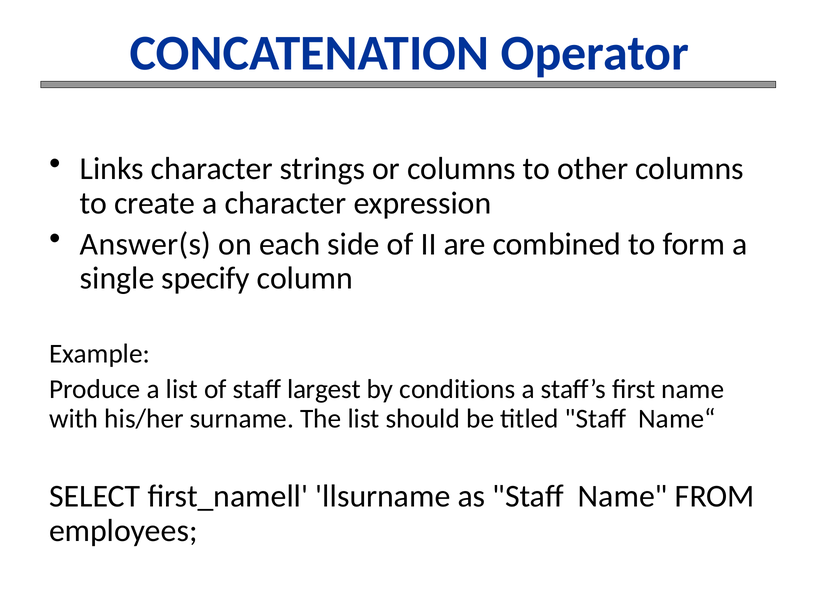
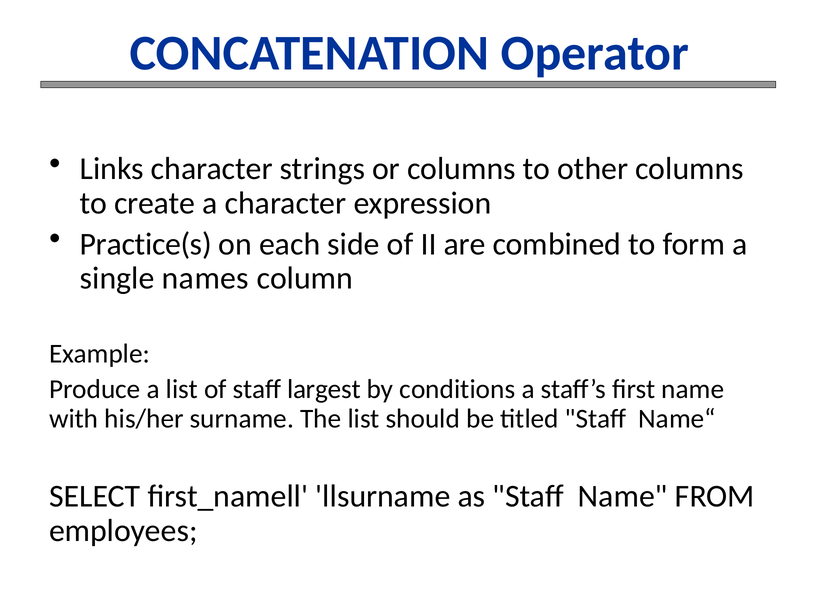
Answer(s: Answer(s -> Practice(s (146, 244)
specify: specify -> names (205, 279)
